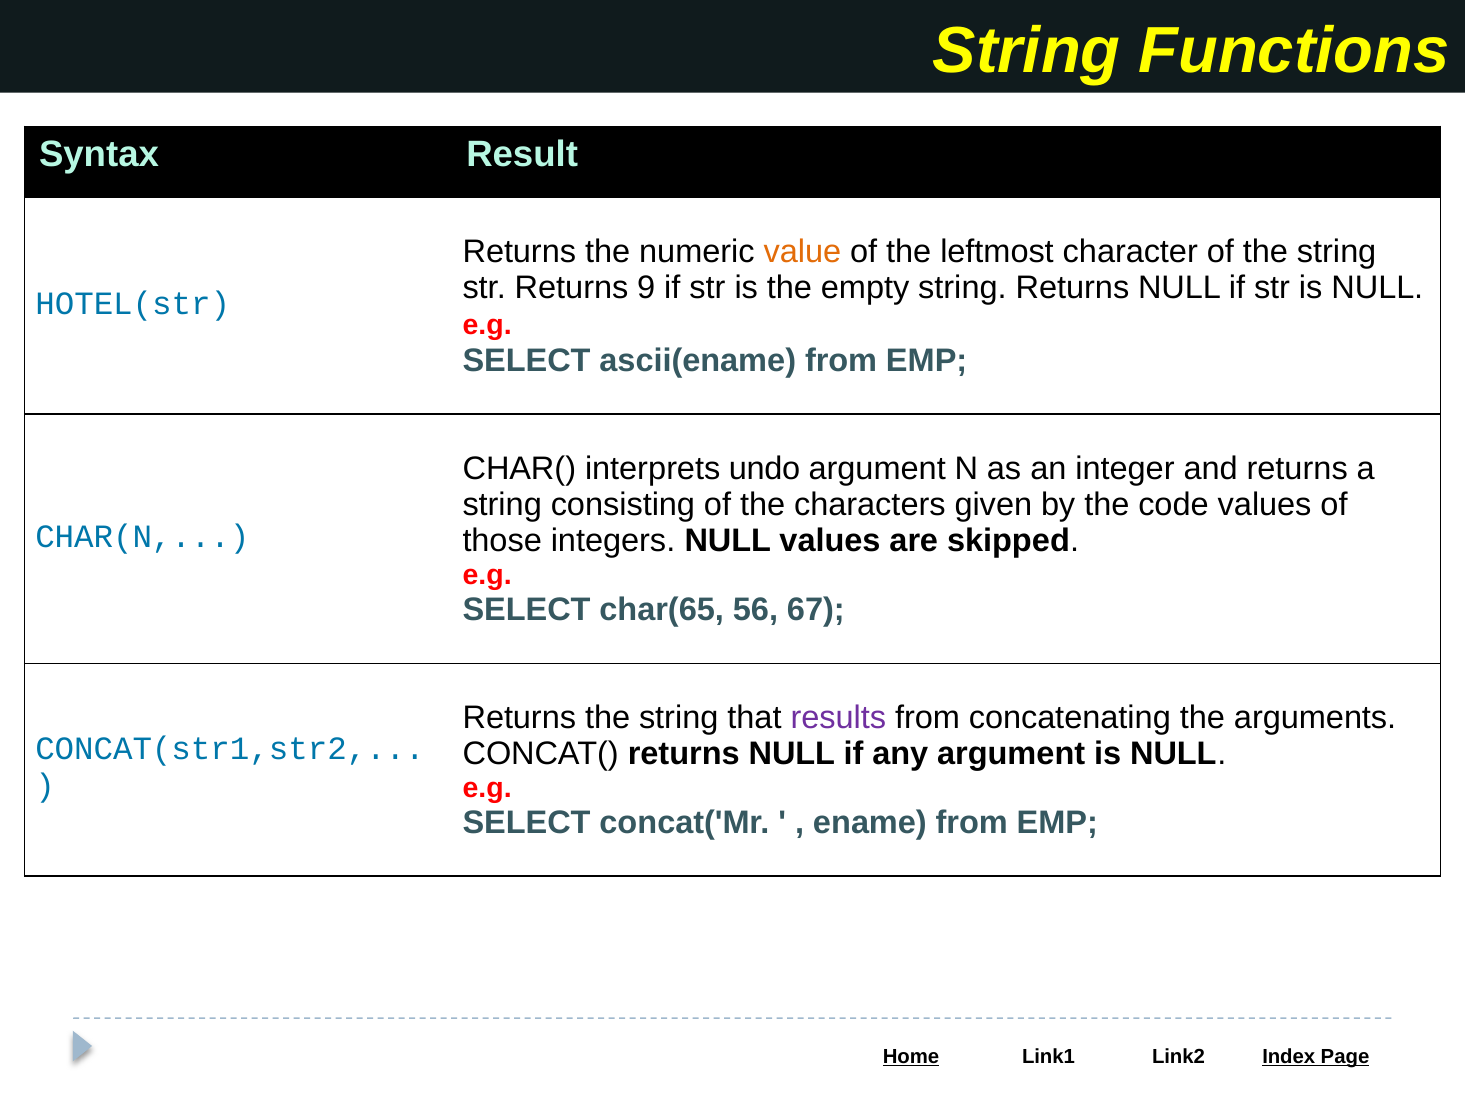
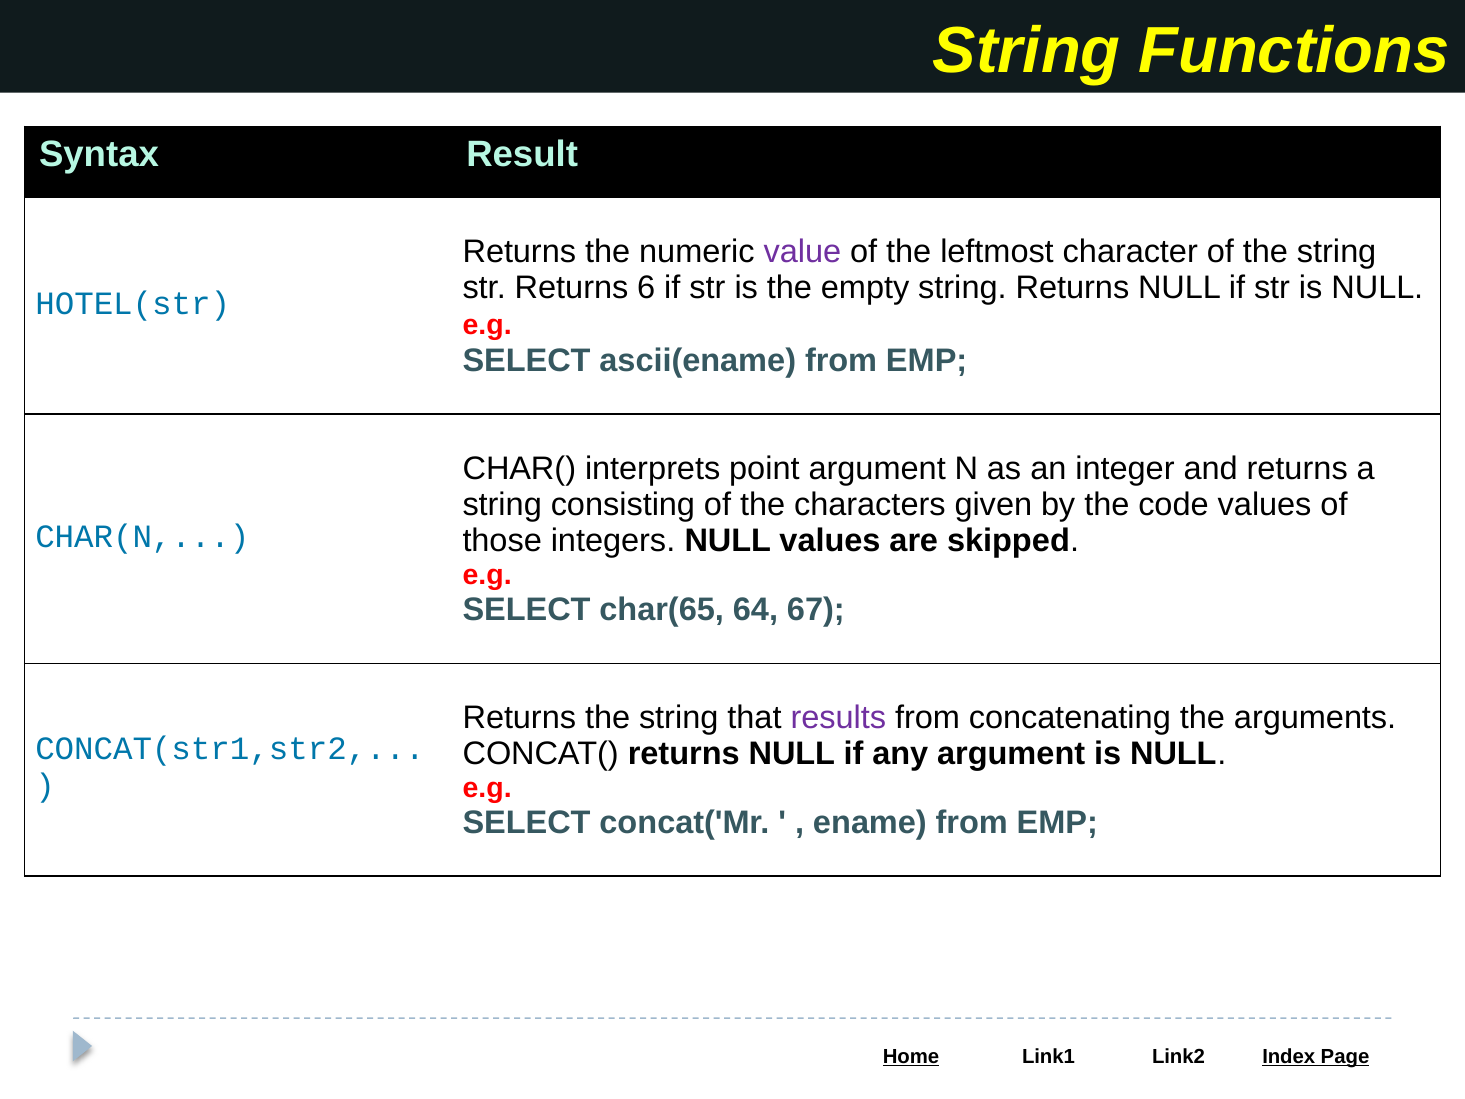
value colour: orange -> purple (802, 252)
9: 9 -> 6 (646, 288)
undo: undo -> point (764, 469)
56: 56 -> 64 (755, 609)
